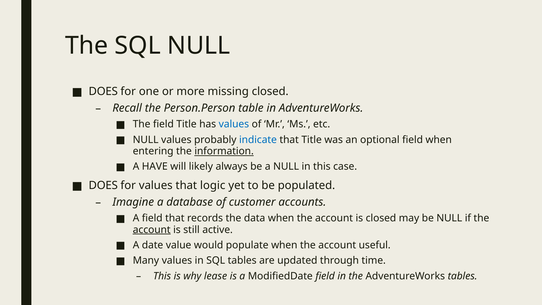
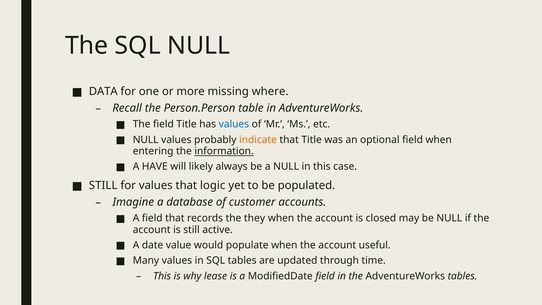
DOES: DOES -> DATA (103, 91)
missing closed: closed -> where (270, 91)
indicate colour: blue -> orange (258, 140)
DOES: DOES -> STILL (103, 185)
data: data -> they (255, 218)
account underline: present -> none (152, 230)
